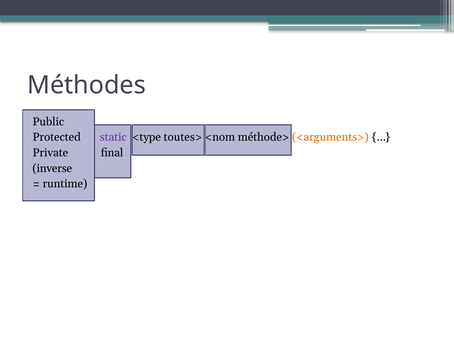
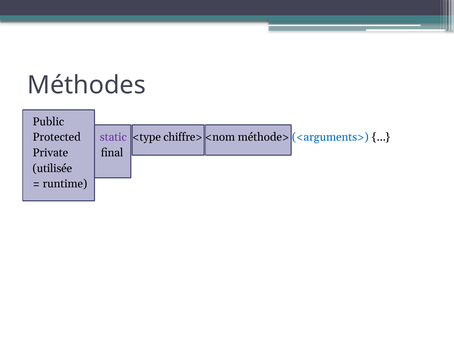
toutes>: toutes> -> chiffre> (183, 137)
<arguments> colour: orange -> blue (330, 137)
inverse: inverse -> utilisée (52, 168)
